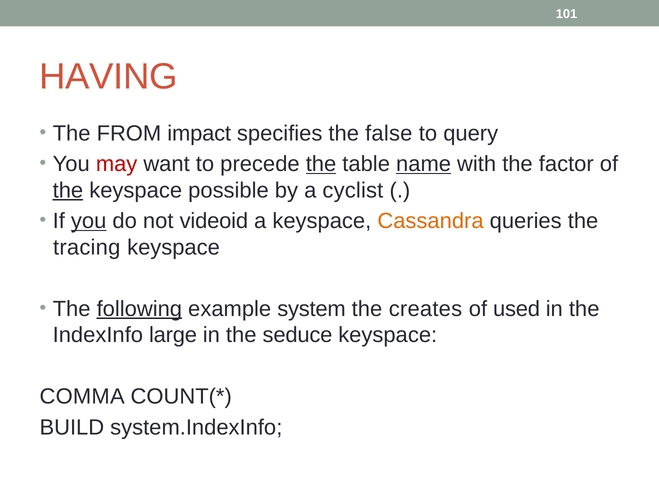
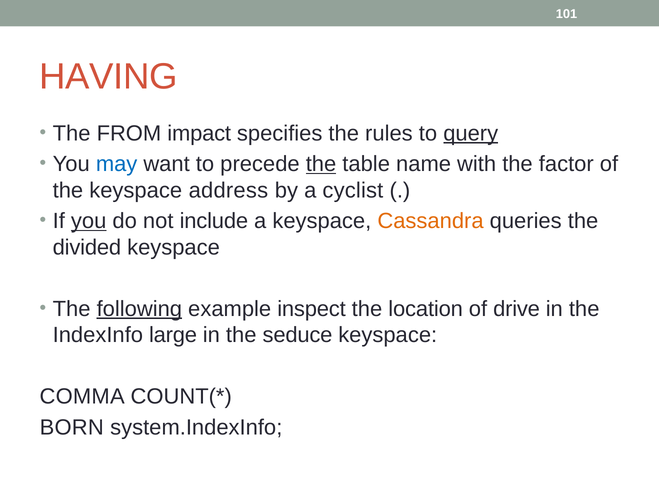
false: false -> rules (389, 133)
query underline: none -> present (471, 133)
may colour: red -> blue (117, 164)
name underline: present -> none (424, 164)
the underline: present -> none (68, 190)
possible: possible -> address (228, 190)
videoid: videoid -> include (214, 221)
tracing: tracing -> divided (87, 248)
system: system -> inspect (312, 309)
creates: creates -> location (426, 309)
used: used -> drive (517, 309)
BUILD: BUILD -> BORN (72, 428)
